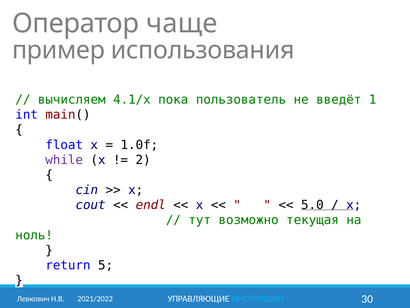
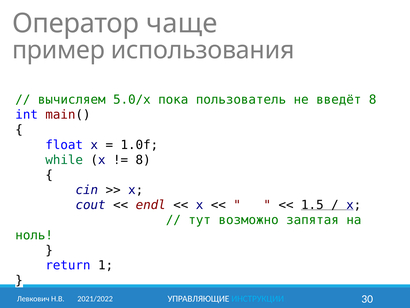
4.1/x: 4.1/x -> 5.0/x (132, 100)
введёт 1: 1 -> 8 (373, 100)
while colour: purple -> green (64, 160)
2: 2 -> 8 (143, 160)
5.0: 5.0 -> 1.5 (312, 205)
текущая: текущая -> запятая (313, 220)
5: 5 -> 1 (106, 265)
